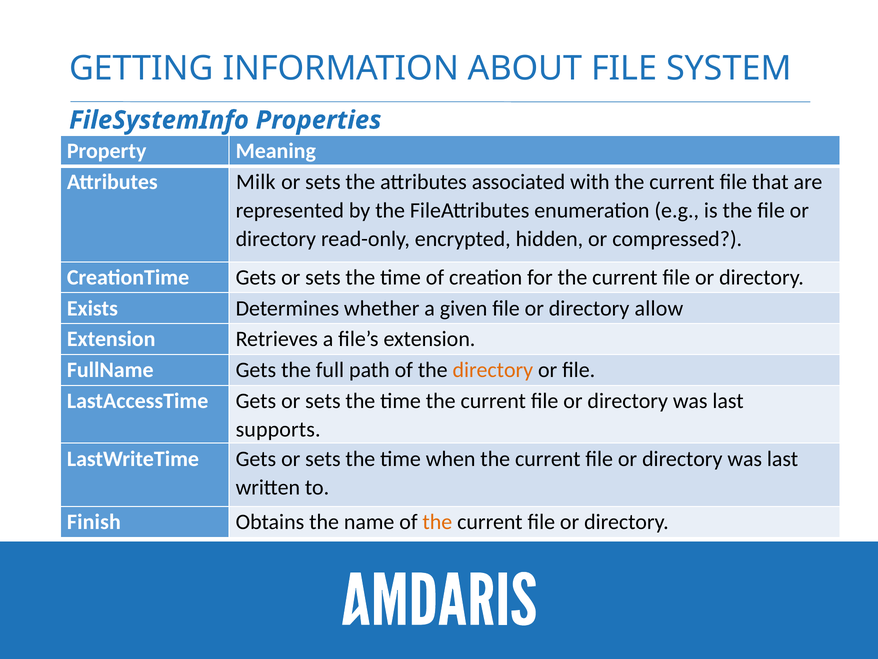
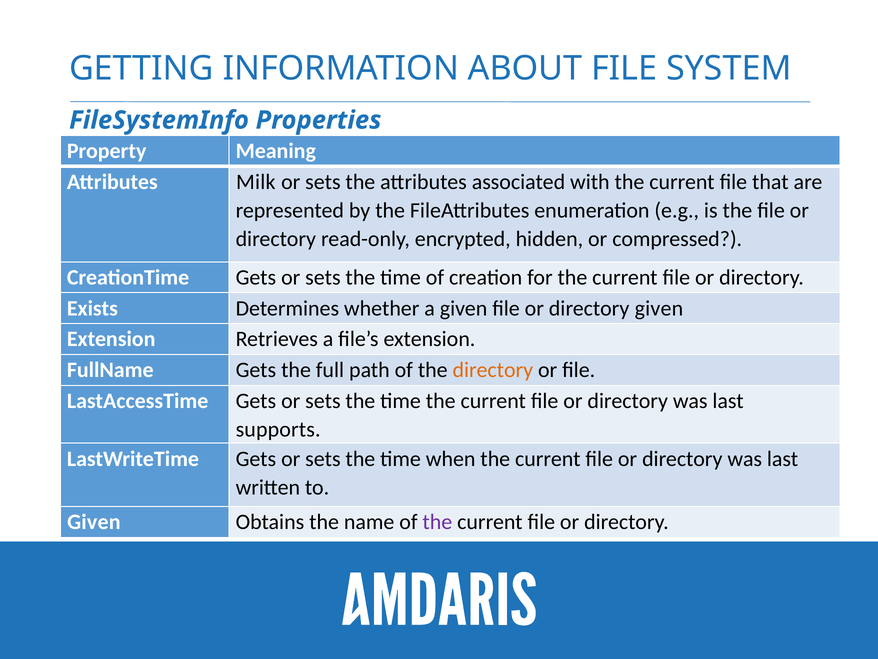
directory allow: allow -> given (659, 308)
Finish: Finish -> Given (94, 522)
the colour: orange -> purple (437, 522)
